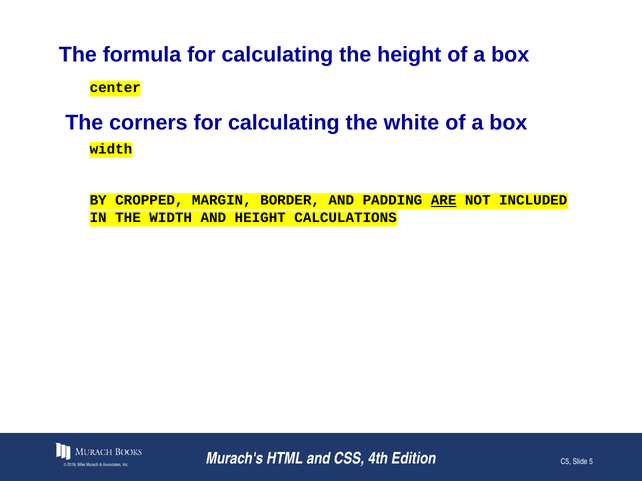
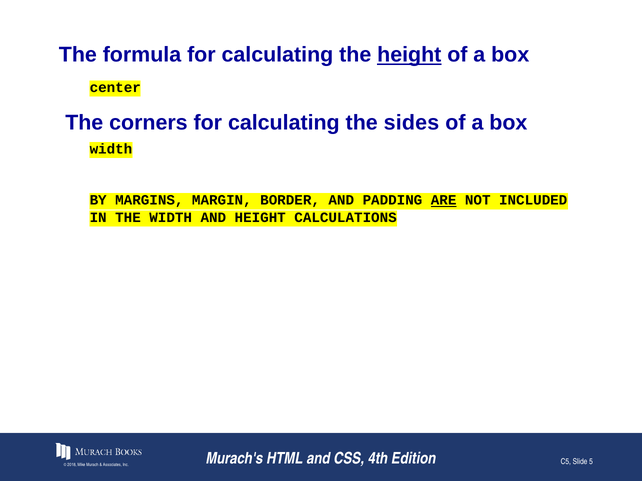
height underline: none -> present (409, 55)
white: white -> sides (411, 123)
CROPPED: CROPPED -> MARGINS (149, 201)
